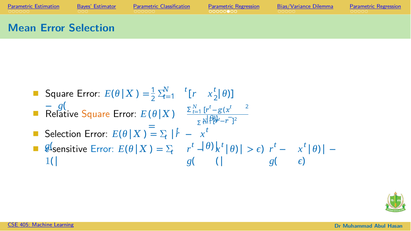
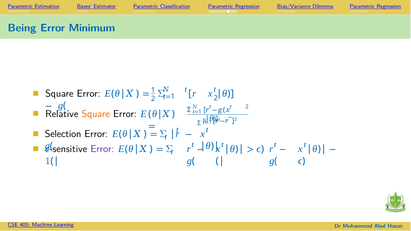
Mean: Mean -> Being (22, 28)
Error Selection: Selection -> Minimum (92, 28)
Error colour: blue -> purple (102, 149)
